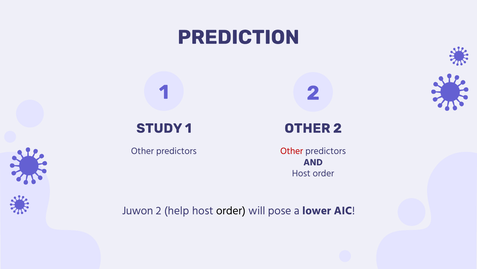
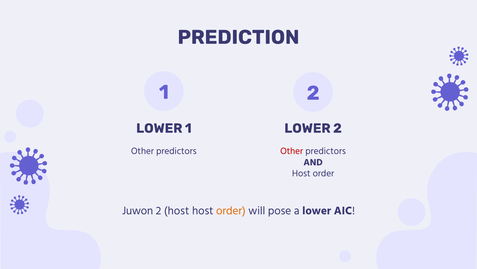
STUDY: STUDY -> LOWER (159, 128)
OTHER: OTHER -> LOWER (307, 128)
2 help: help -> host (177, 210)
order colour: black -> orange (231, 210)
